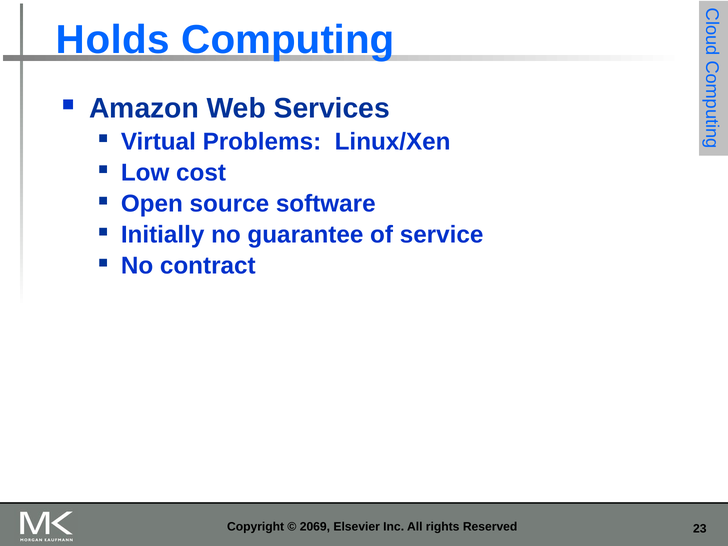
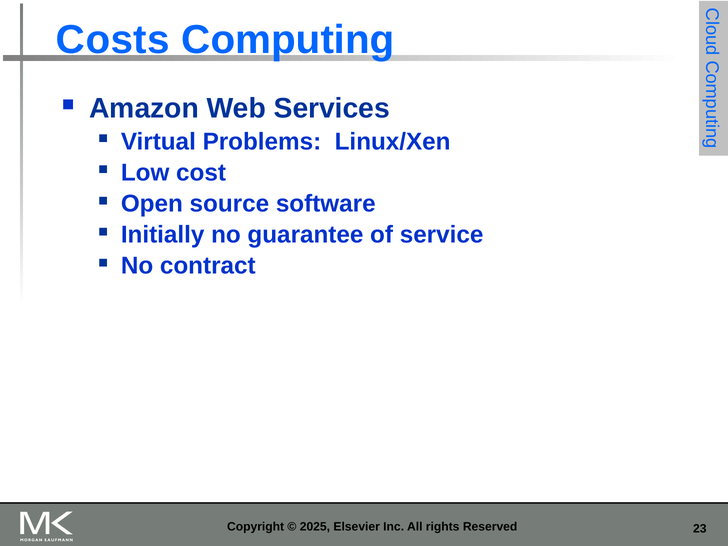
Holds: Holds -> Costs (113, 40)
2069: 2069 -> 2025 (315, 527)
